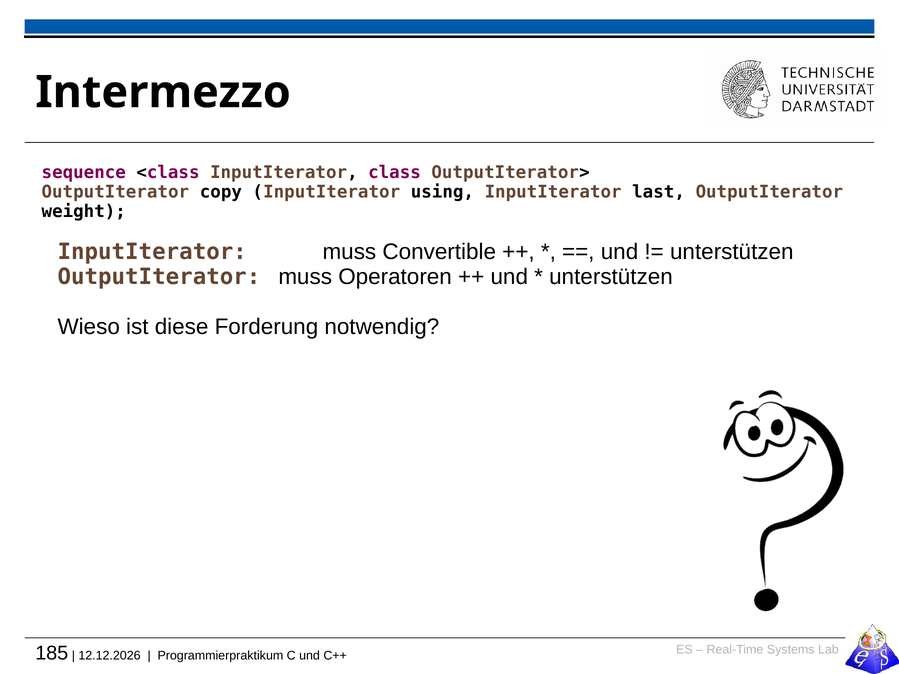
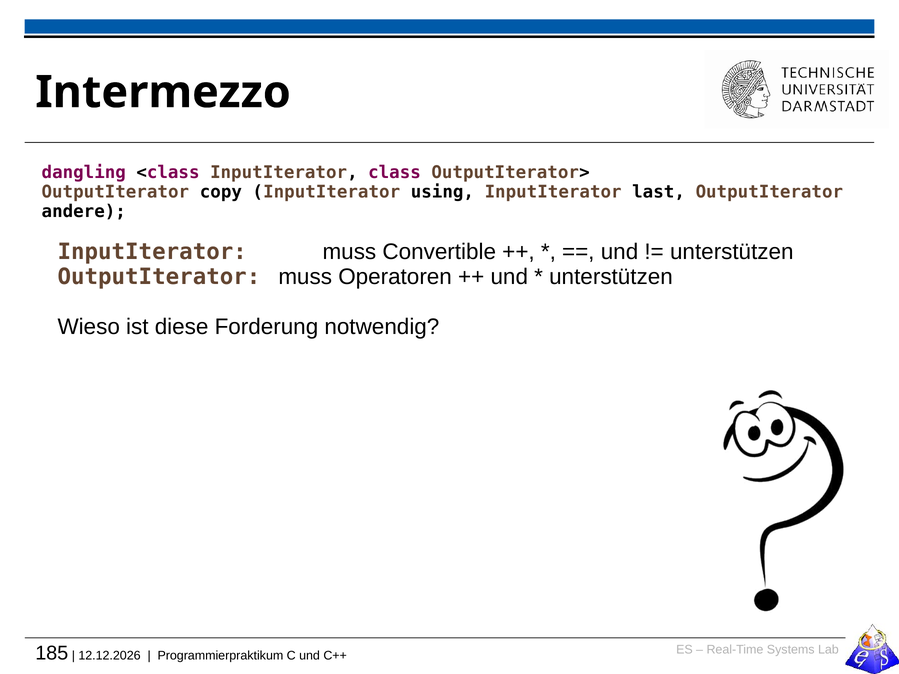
sequence: sequence -> dangling (84, 173)
weight: weight -> andere (84, 212)
